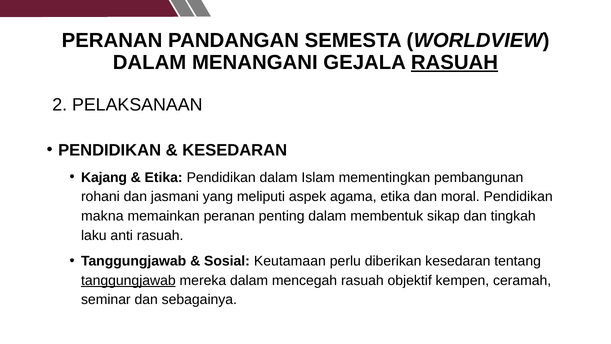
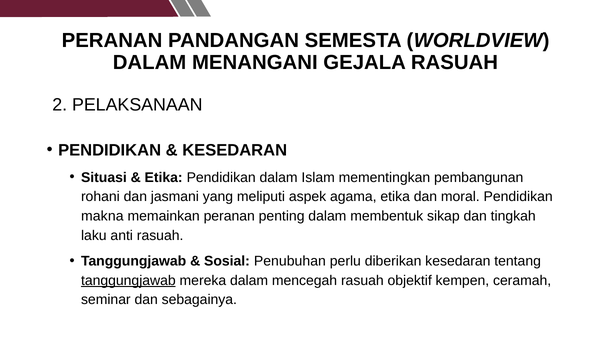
RASUAH underline: present -> none (454, 62)
Kajang: Kajang -> Situasi (104, 177)
Keutamaan: Keutamaan -> Penubuhan (290, 261)
